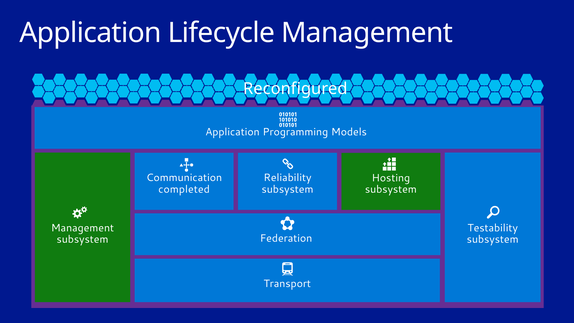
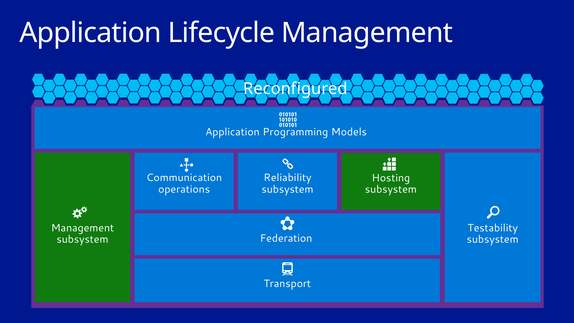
completed: completed -> operations (184, 189)
